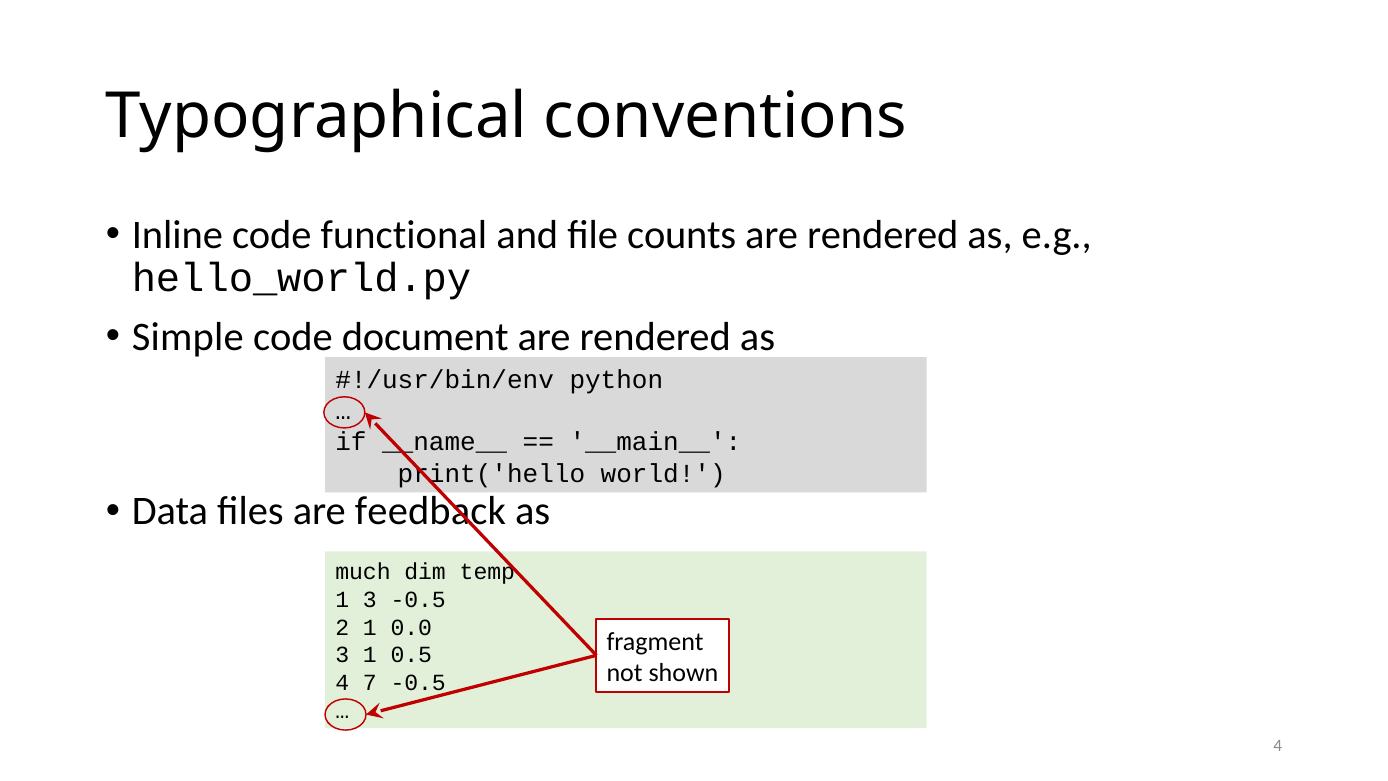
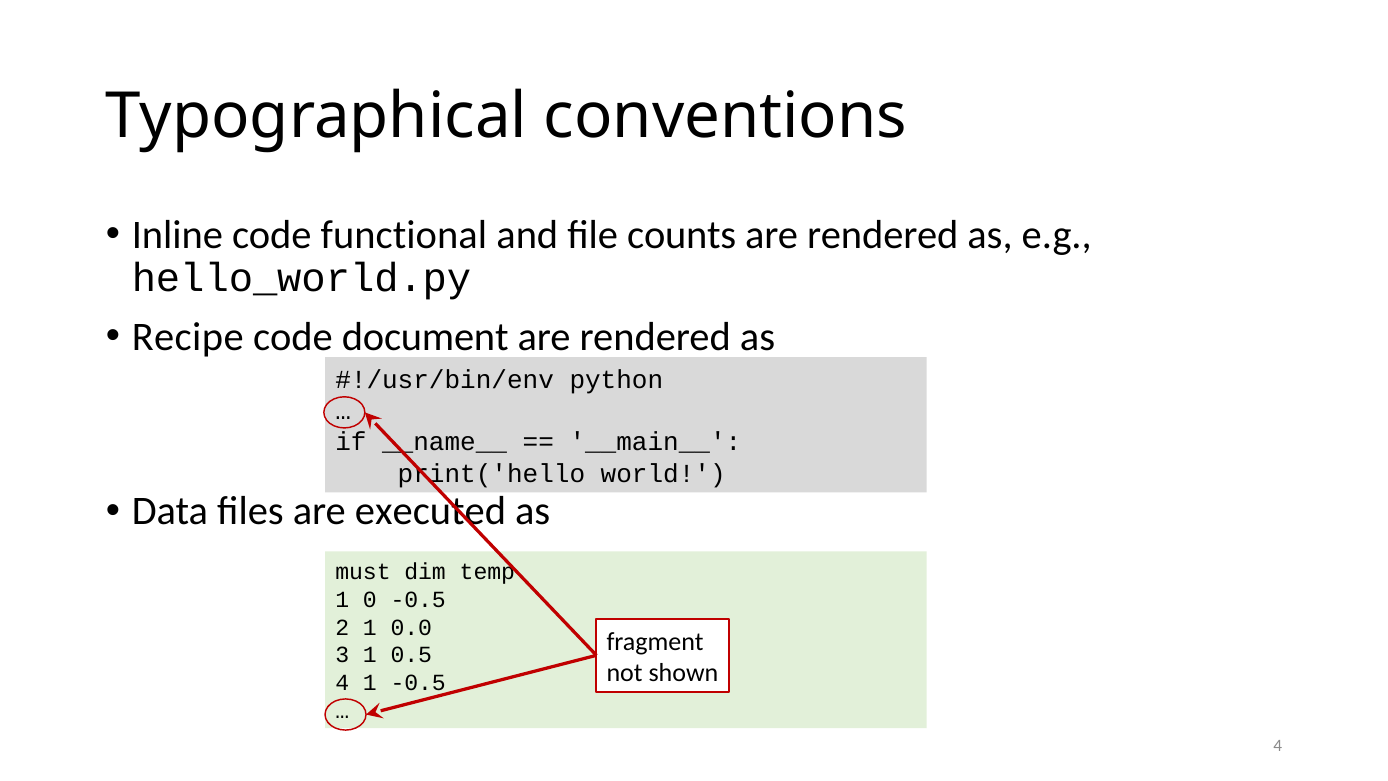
Simple: Simple -> Recipe (188, 337)
feedback: feedback -> executed (431, 511)
much: much -> must (363, 572)
1 3: 3 -> 0 (370, 599)
4 7: 7 -> 1 (370, 683)
